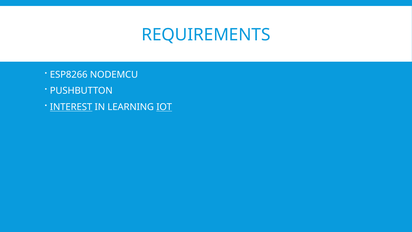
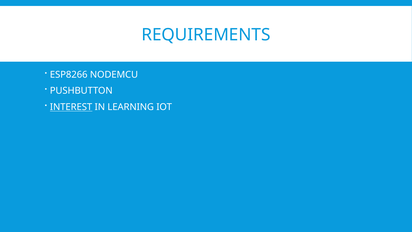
IOT underline: present -> none (164, 107)
